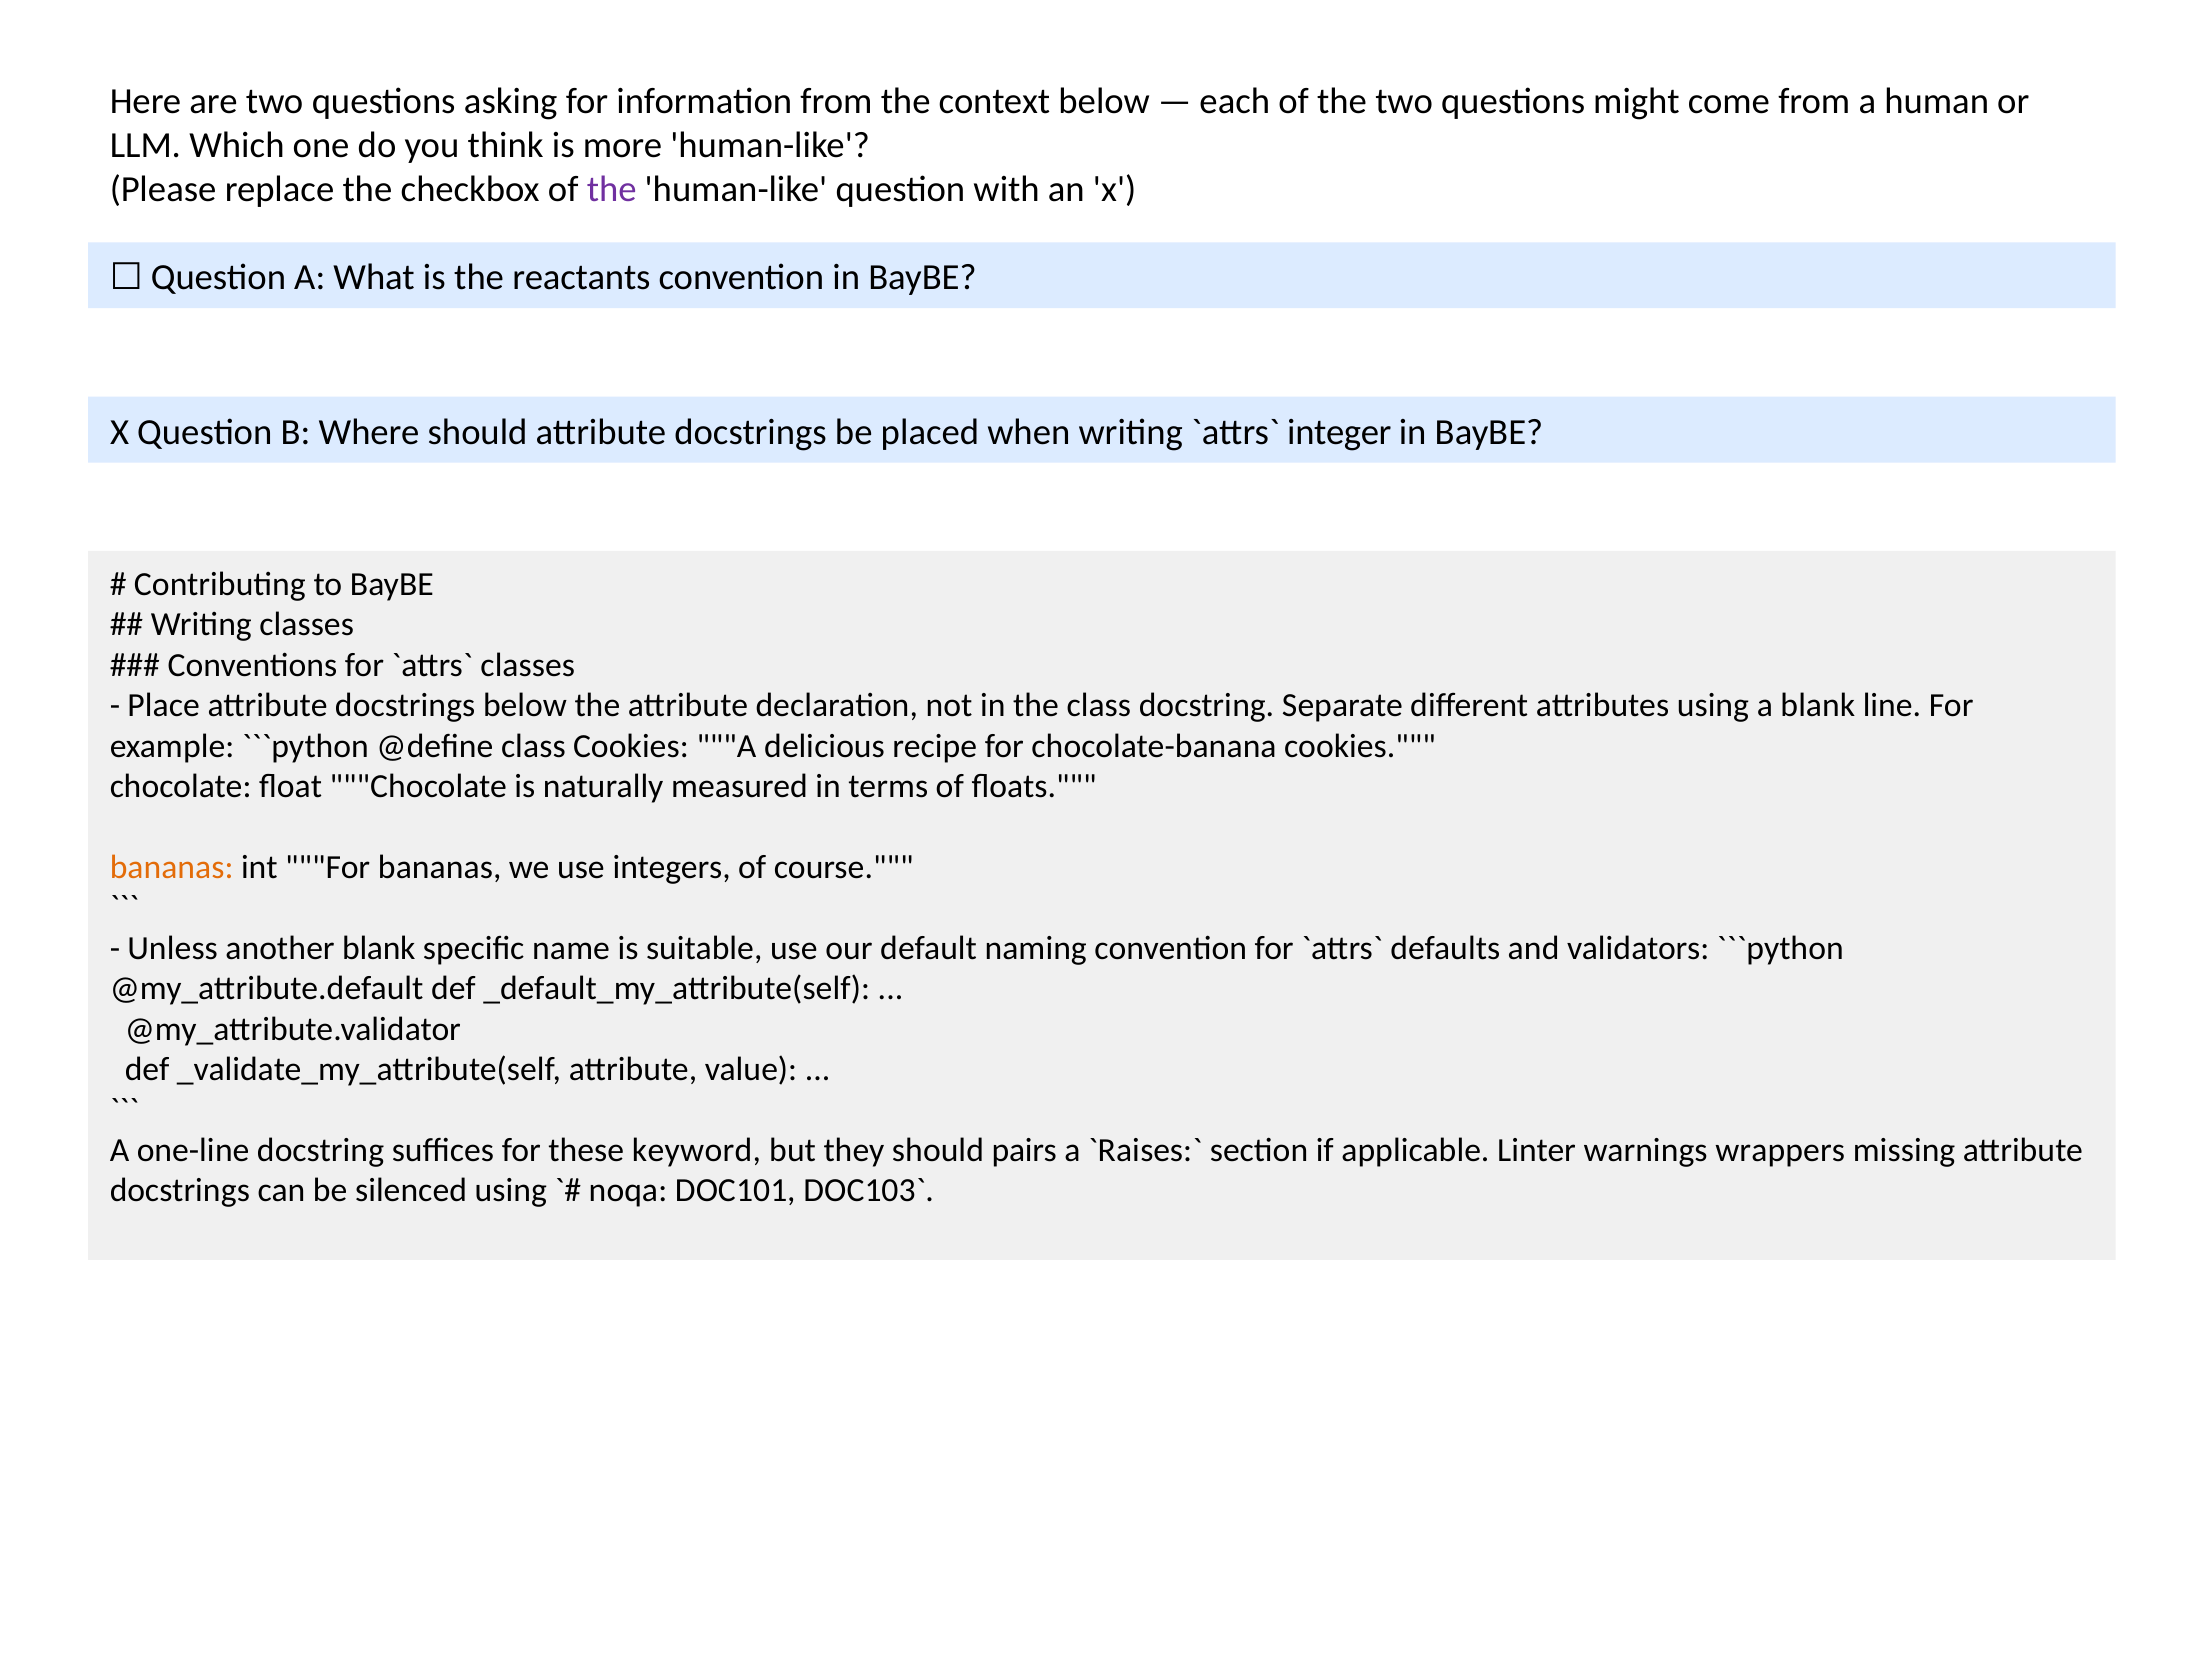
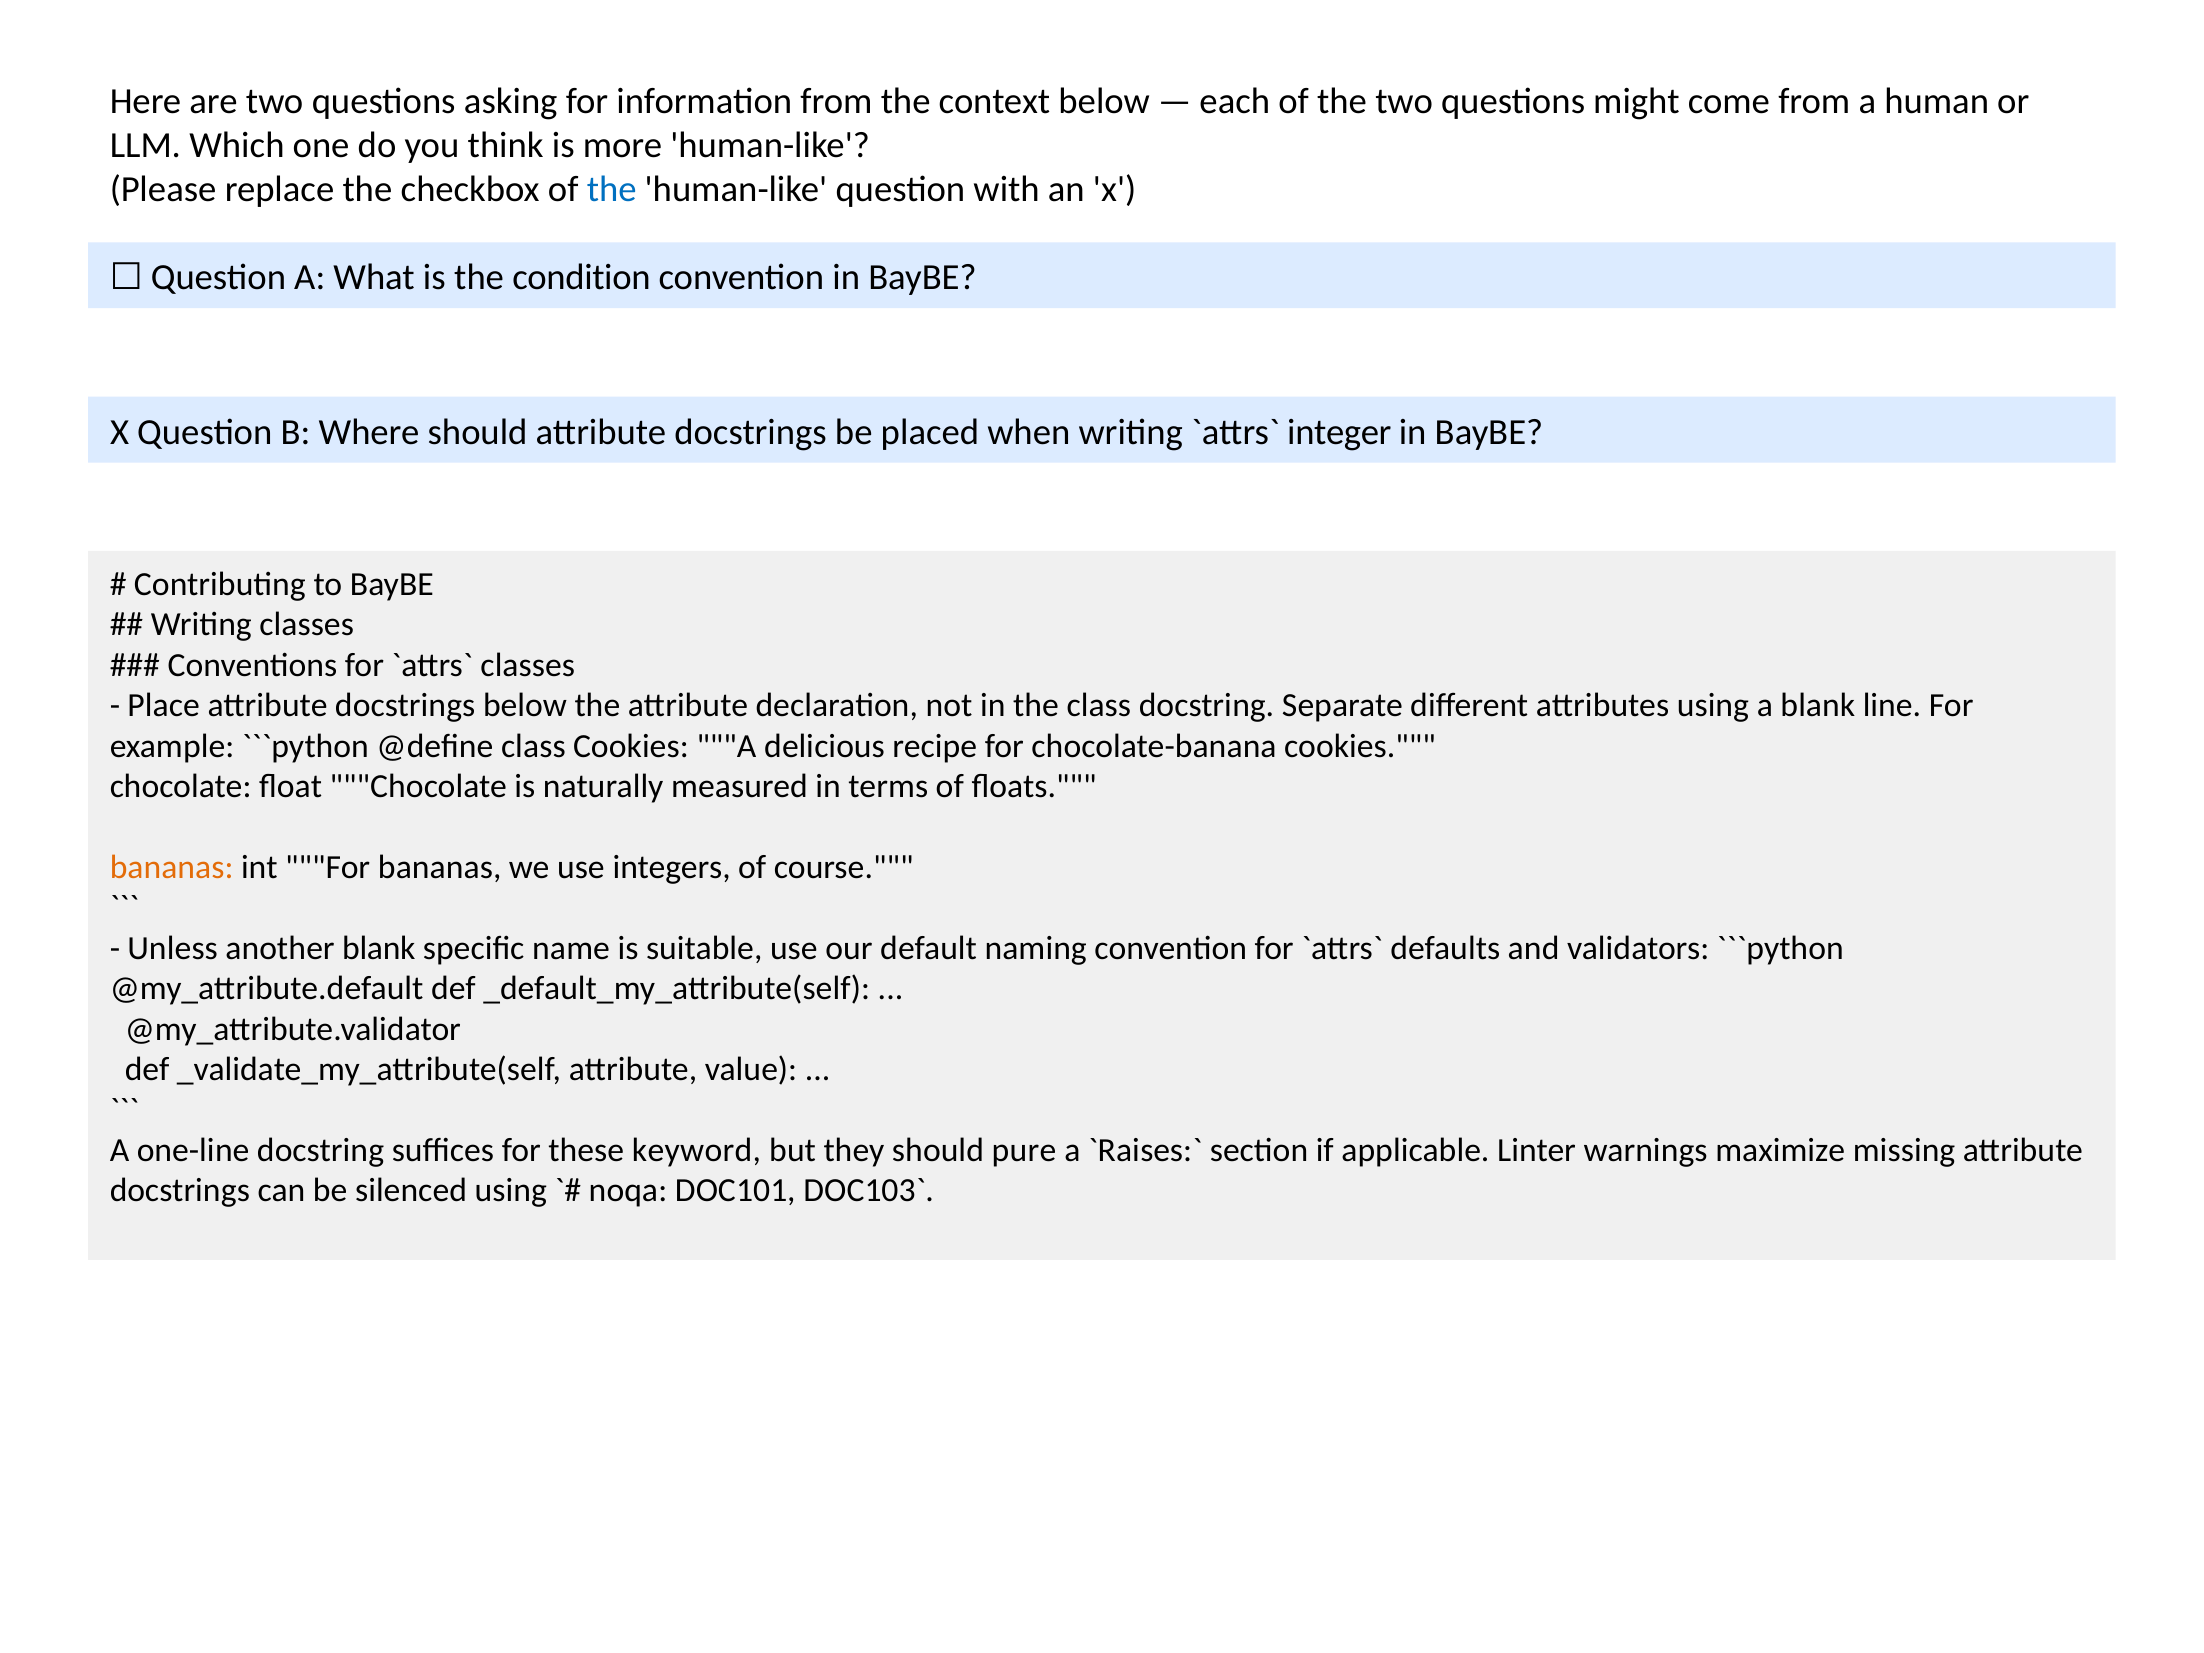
the colour: purple -> blue (612, 190)
reactants: reactants -> condition (581, 278)
pairs: pairs -> pure (1024, 1150)
wrappers: wrappers -> maximize (1780, 1150)
